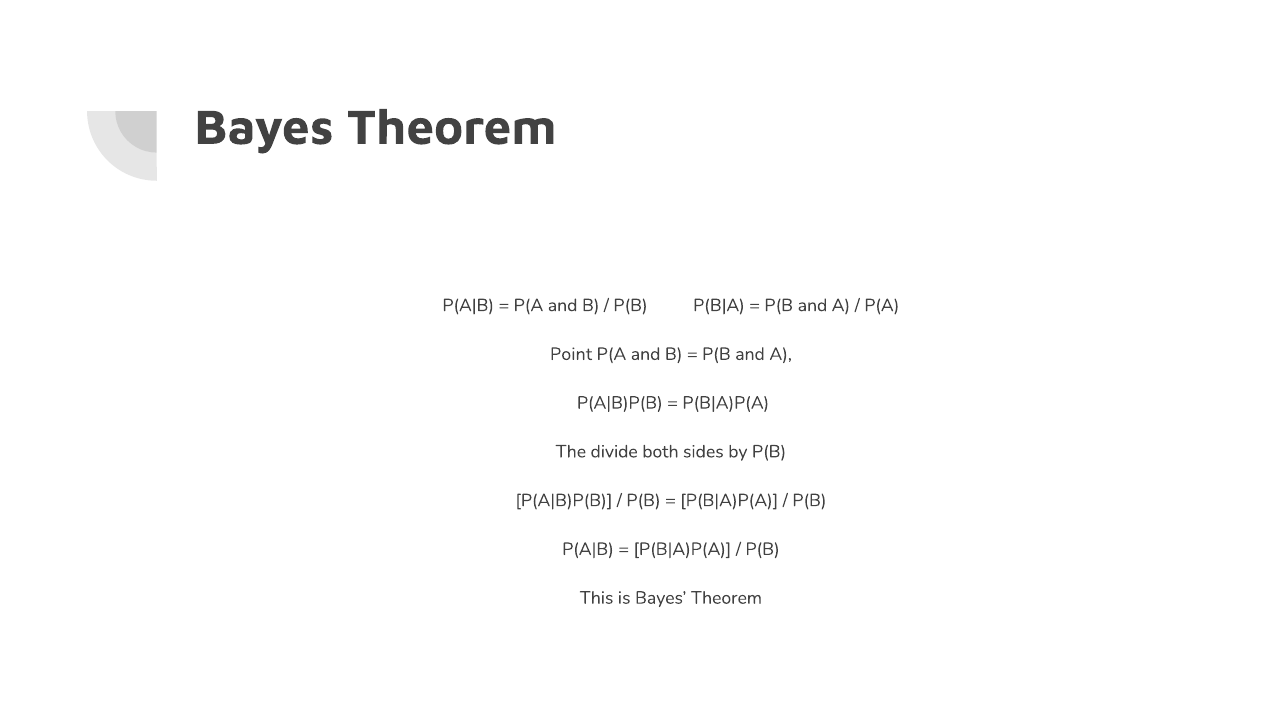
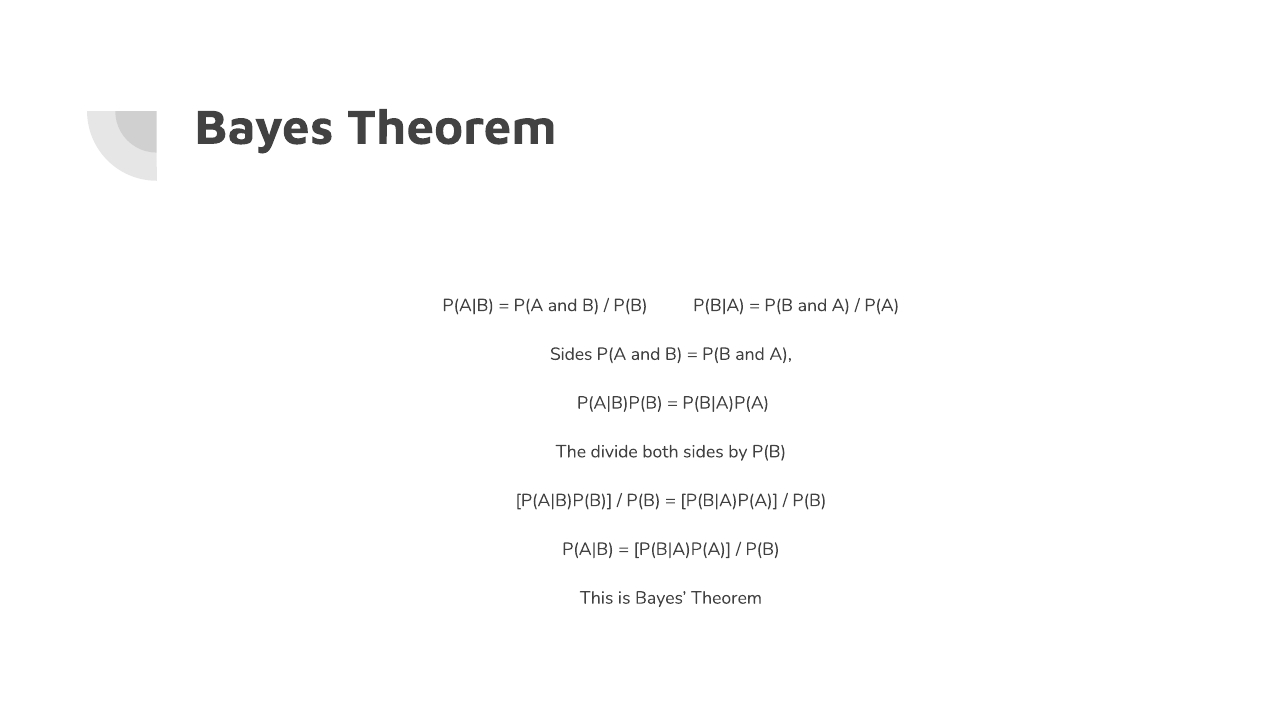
Point: Point -> Sides (571, 354)
